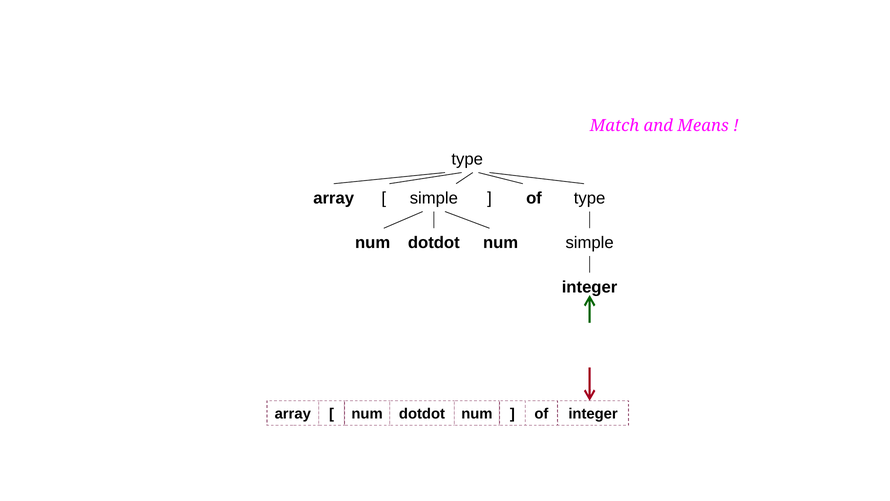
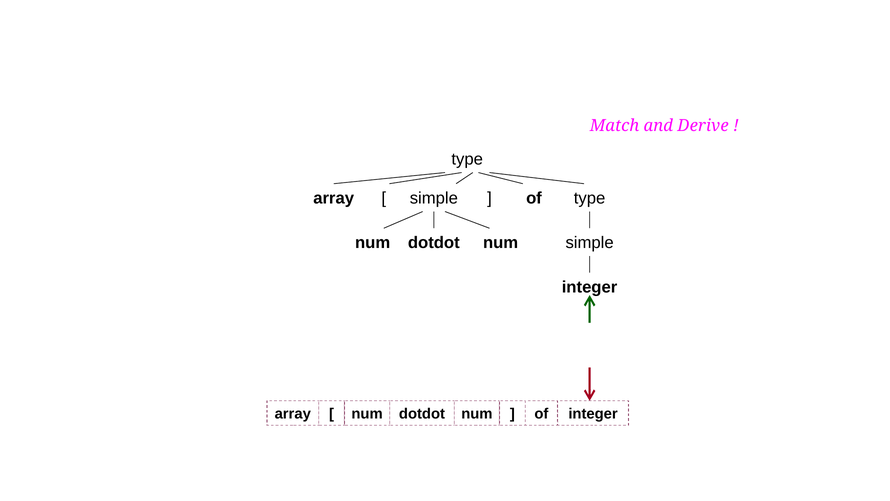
Means: Means -> Derive (703, 126)
